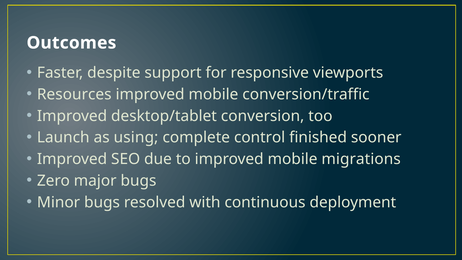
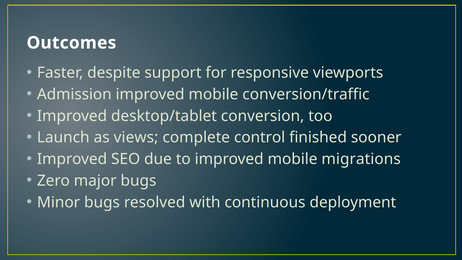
Resources: Resources -> Admission (74, 94)
using: using -> views (136, 137)
